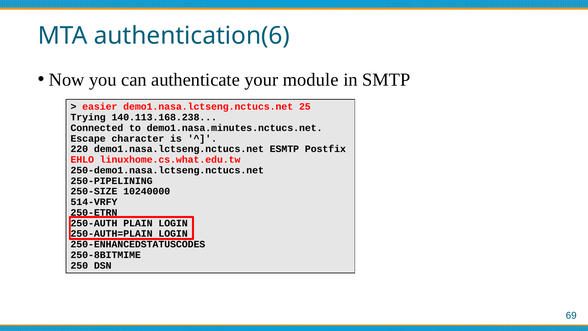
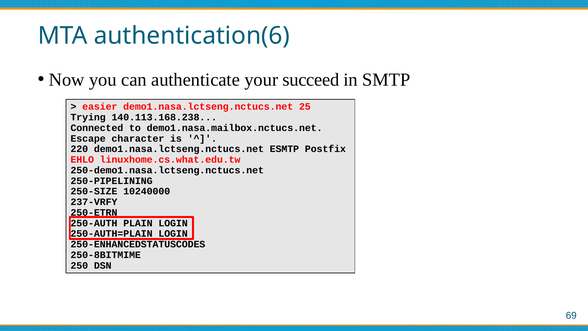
module: module -> succeed (311, 80)
demo1.nasa.minutes.nctucs.net: demo1.nasa.minutes.nctucs.net -> demo1.nasa.mailbox.nctucs.net (235, 128)
514-VRFY: 514-VRFY -> 237-VRFY (94, 202)
